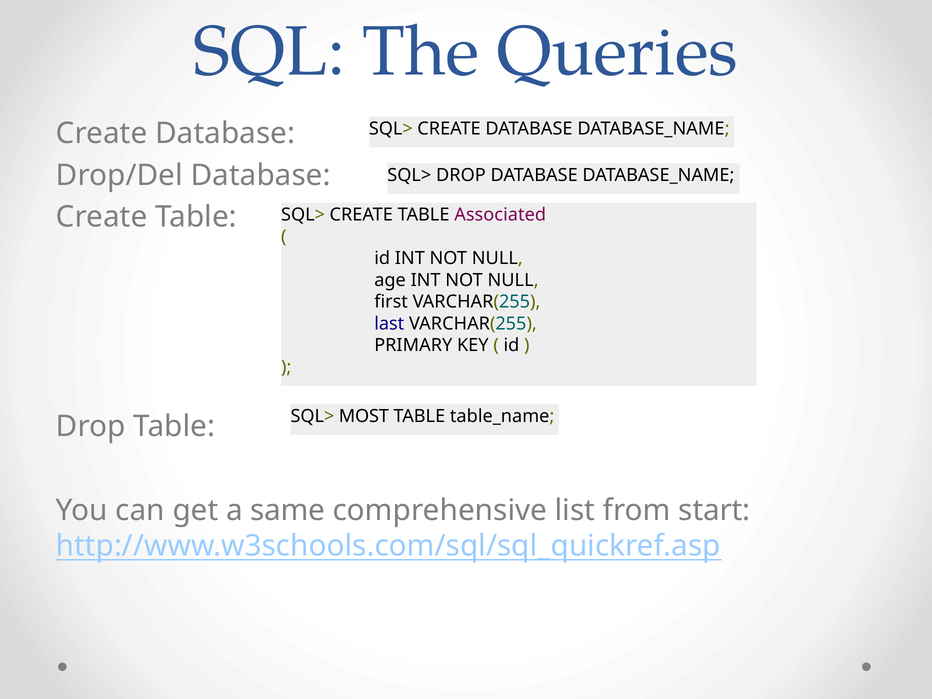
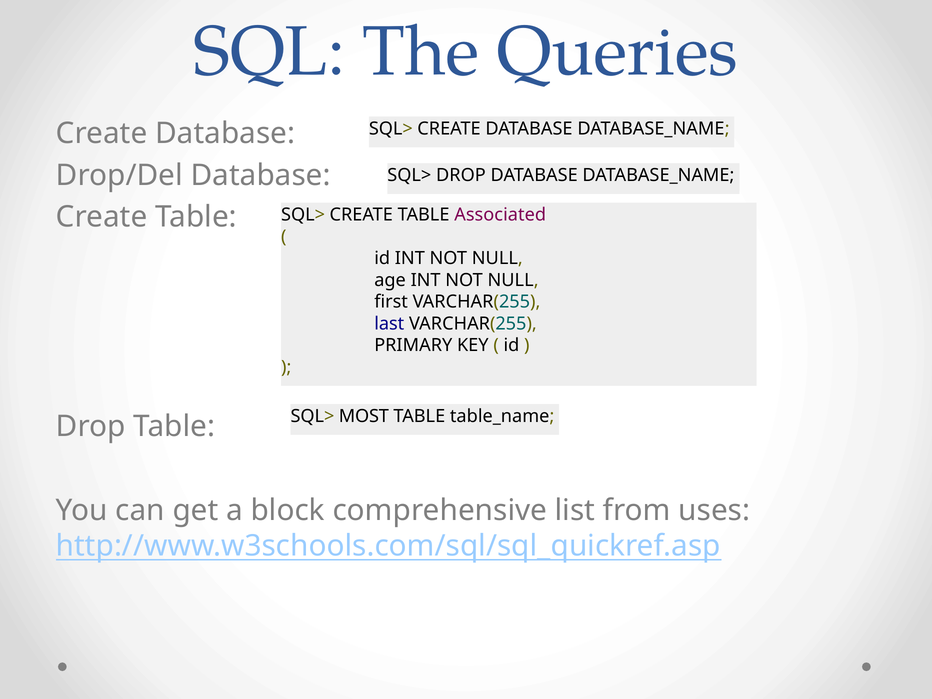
same: same -> block (288, 510)
start: start -> uses (714, 510)
